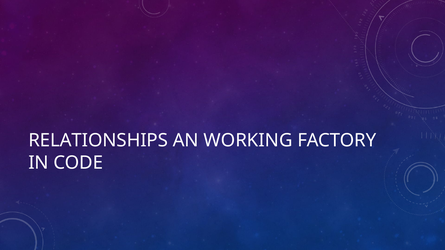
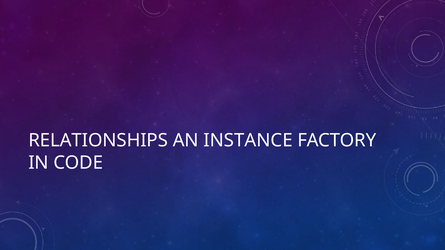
WORKING: WORKING -> INSTANCE (248, 141)
